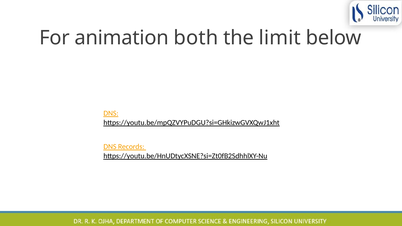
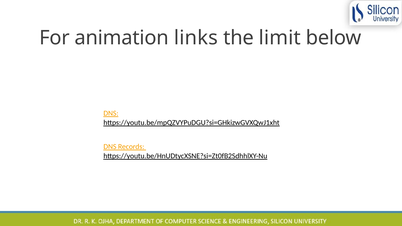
both: both -> links (196, 38)
